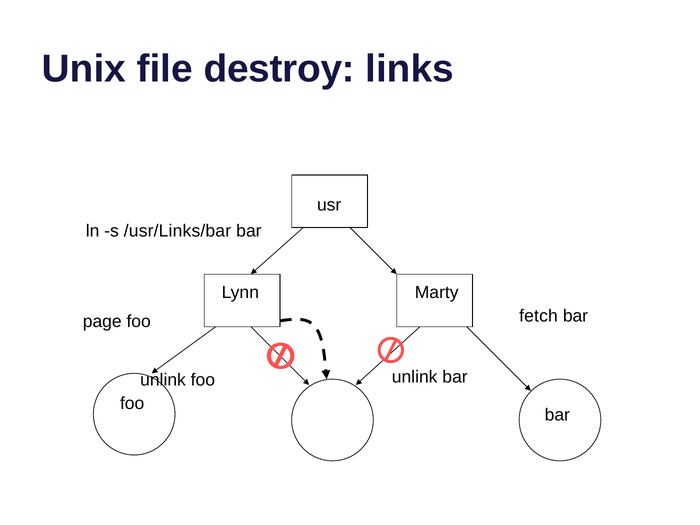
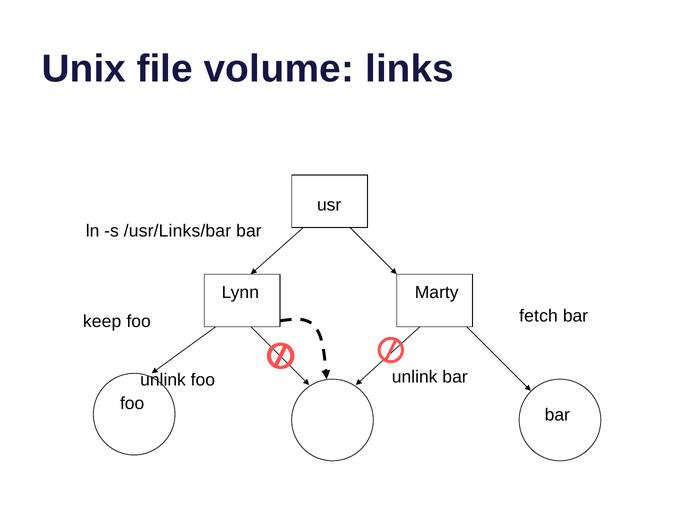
destroy: destroy -> volume (279, 69)
page: page -> keep (102, 322)
